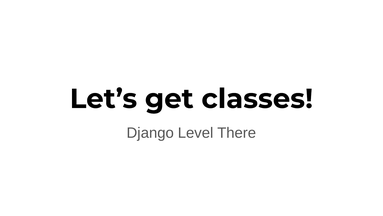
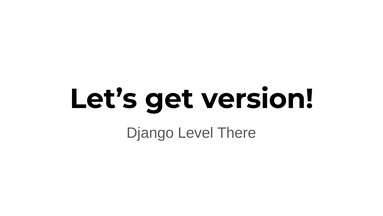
classes: classes -> version (257, 99)
